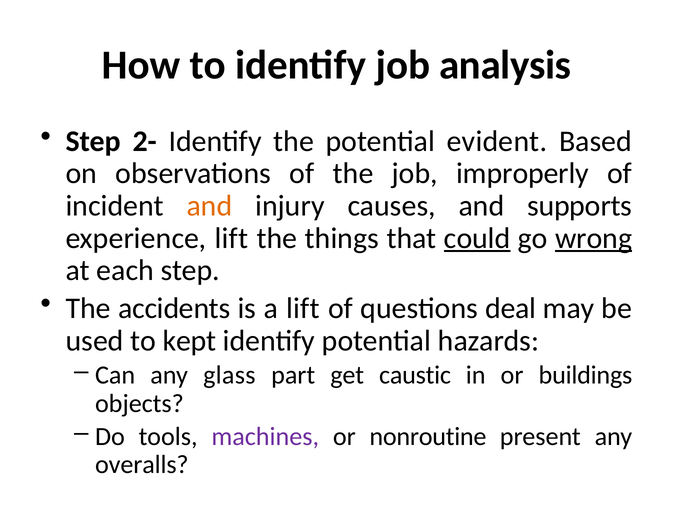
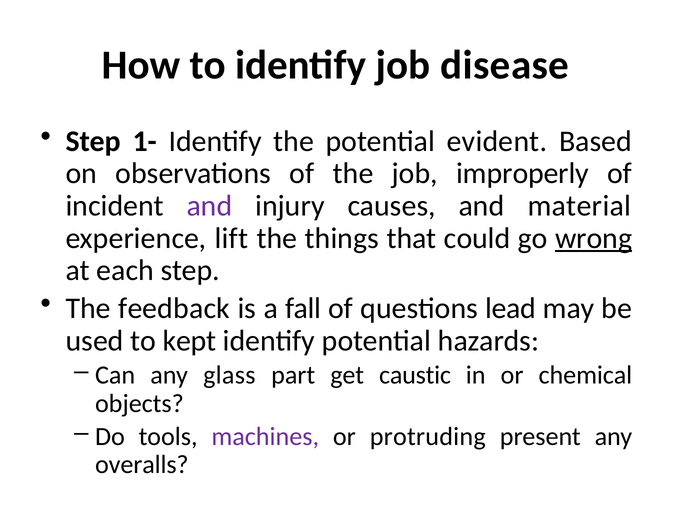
analysis: analysis -> disease (505, 65)
2-: 2- -> 1- (145, 141)
and colour: orange -> purple (209, 206)
supports: supports -> material (579, 206)
could underline: present -> none (477, 238)
accidents: accidents -> feedback (174, 308)
a lift: lift -> fall (303, 308)
deal: deal -> lead (511, 308)
buildings: buildings -> chemical (585, 375)
nonroutine: nonroutine -> protruding (428, 436)
